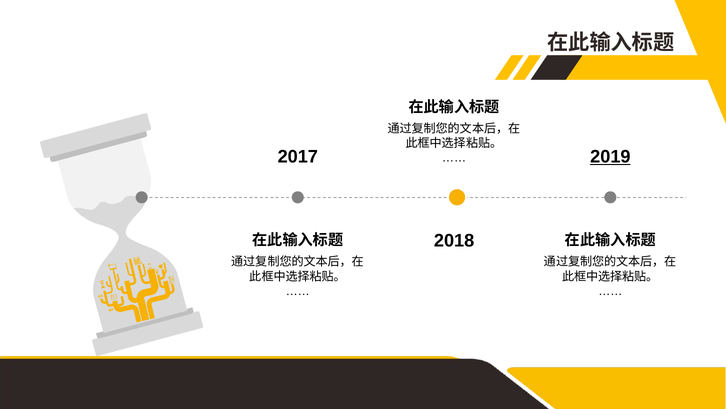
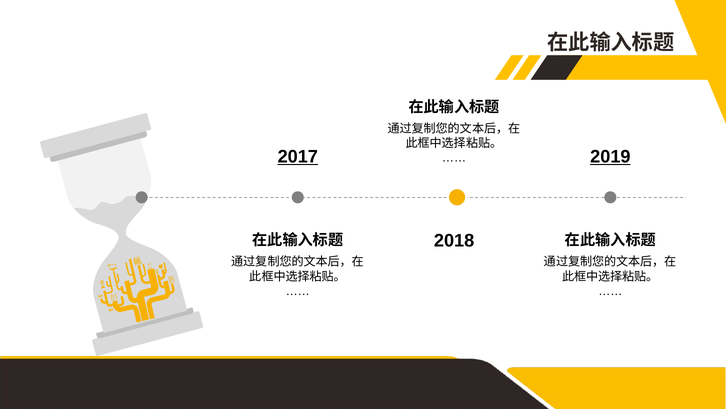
2017 underline: none -> present (298, 156)
